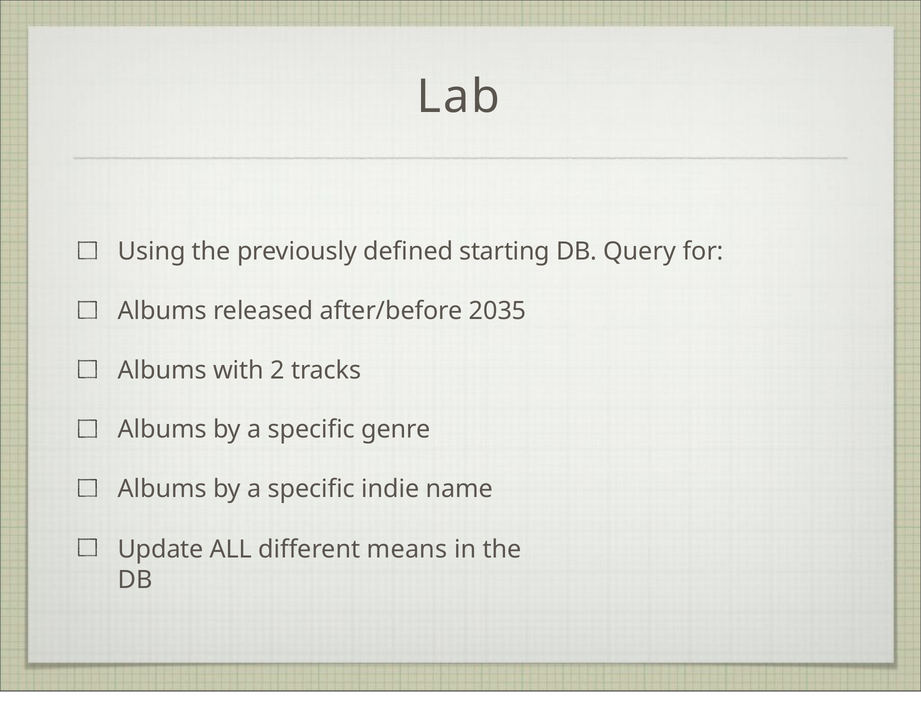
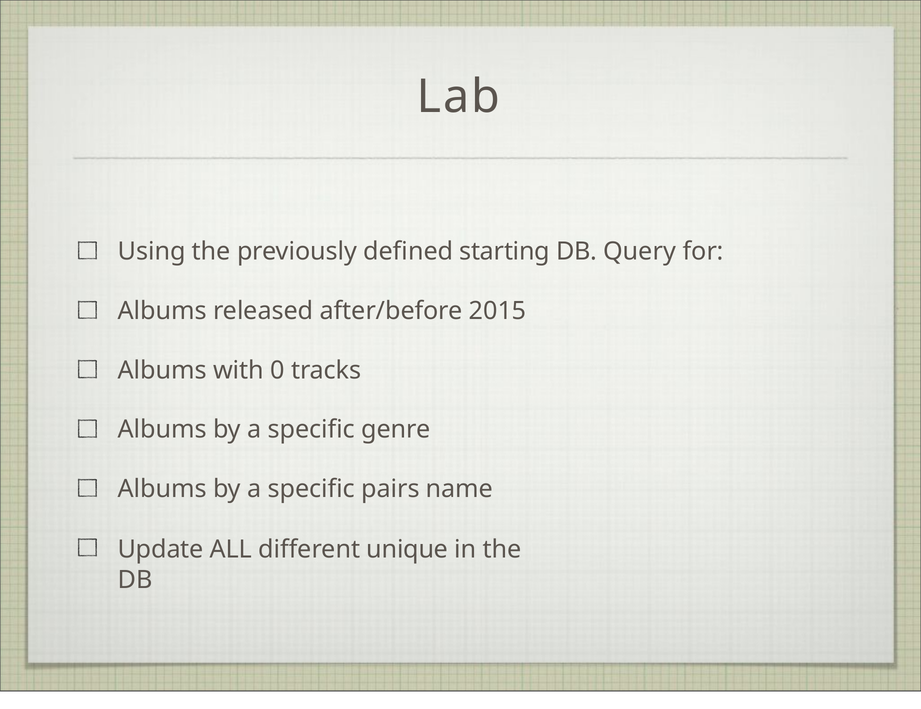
2035: 2035 -> 2015 (498, 311)
2: 2 -> 0 (278, 370)
indie: indie -> pairs (391, 489)
means: means -> unique (407, 549)
